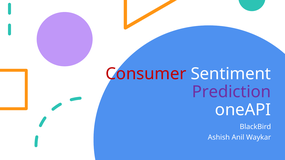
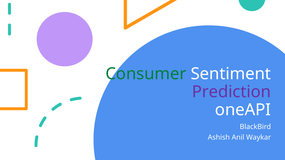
Consumer colour: red -> green (146, 74)
